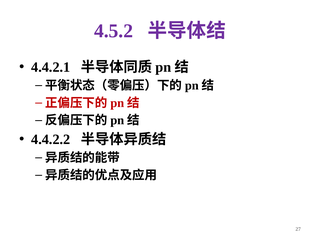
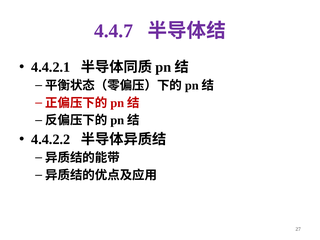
4.5.2: 4.5.2 -> 4.4.7 (114, 31)
